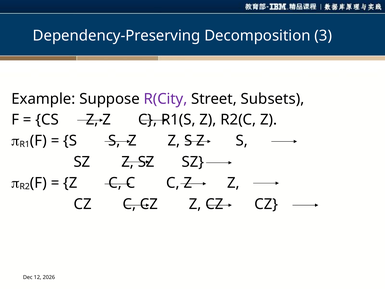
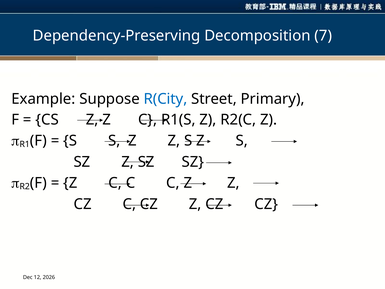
3: 3 -> 7 (323, 36)
R(City colour: purple -> blue (165, 99)
Subsets: Subsets -> Primary (273, 99)
